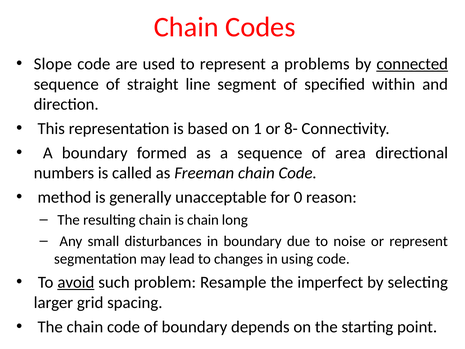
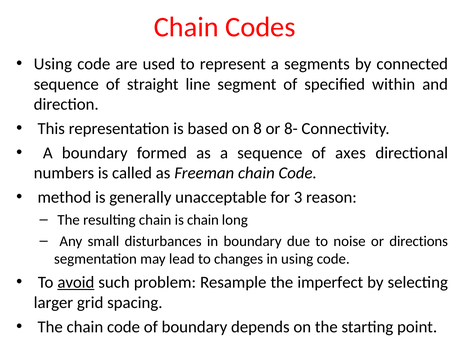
Slope: Slope -> Using (53, 64)
problems: problems -> segments (317, 64)
connected underline: present -> none (412, 64)
1: 1 -> 8 (258, 129)
area: area -> axes (350, 153)
0: 0 -> 3 (298, 197)
or represent: represent -> directions (419, 241)
